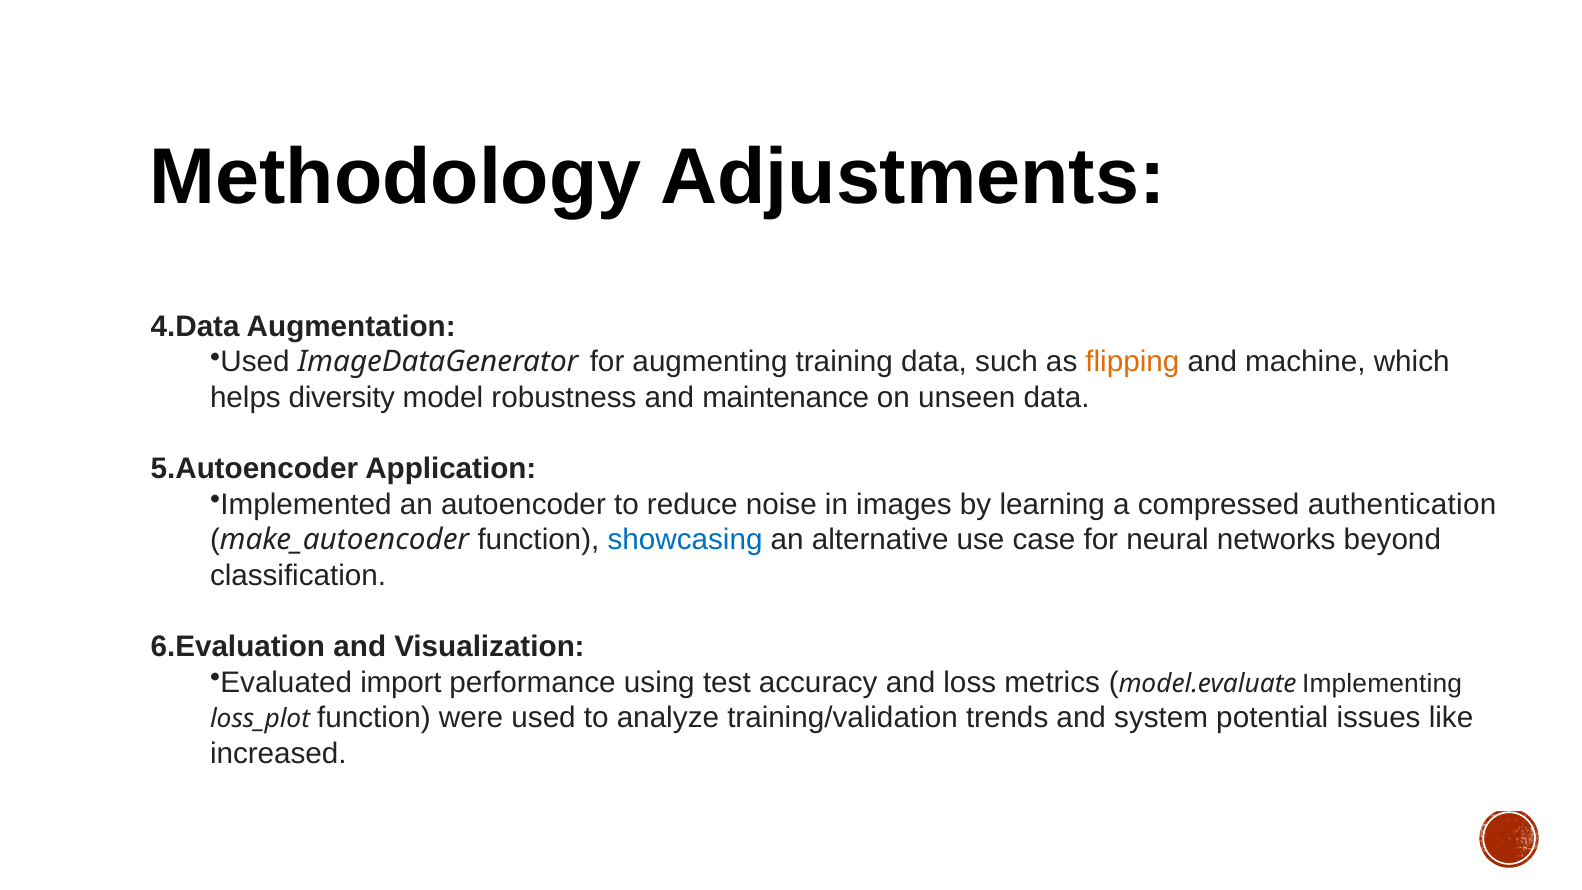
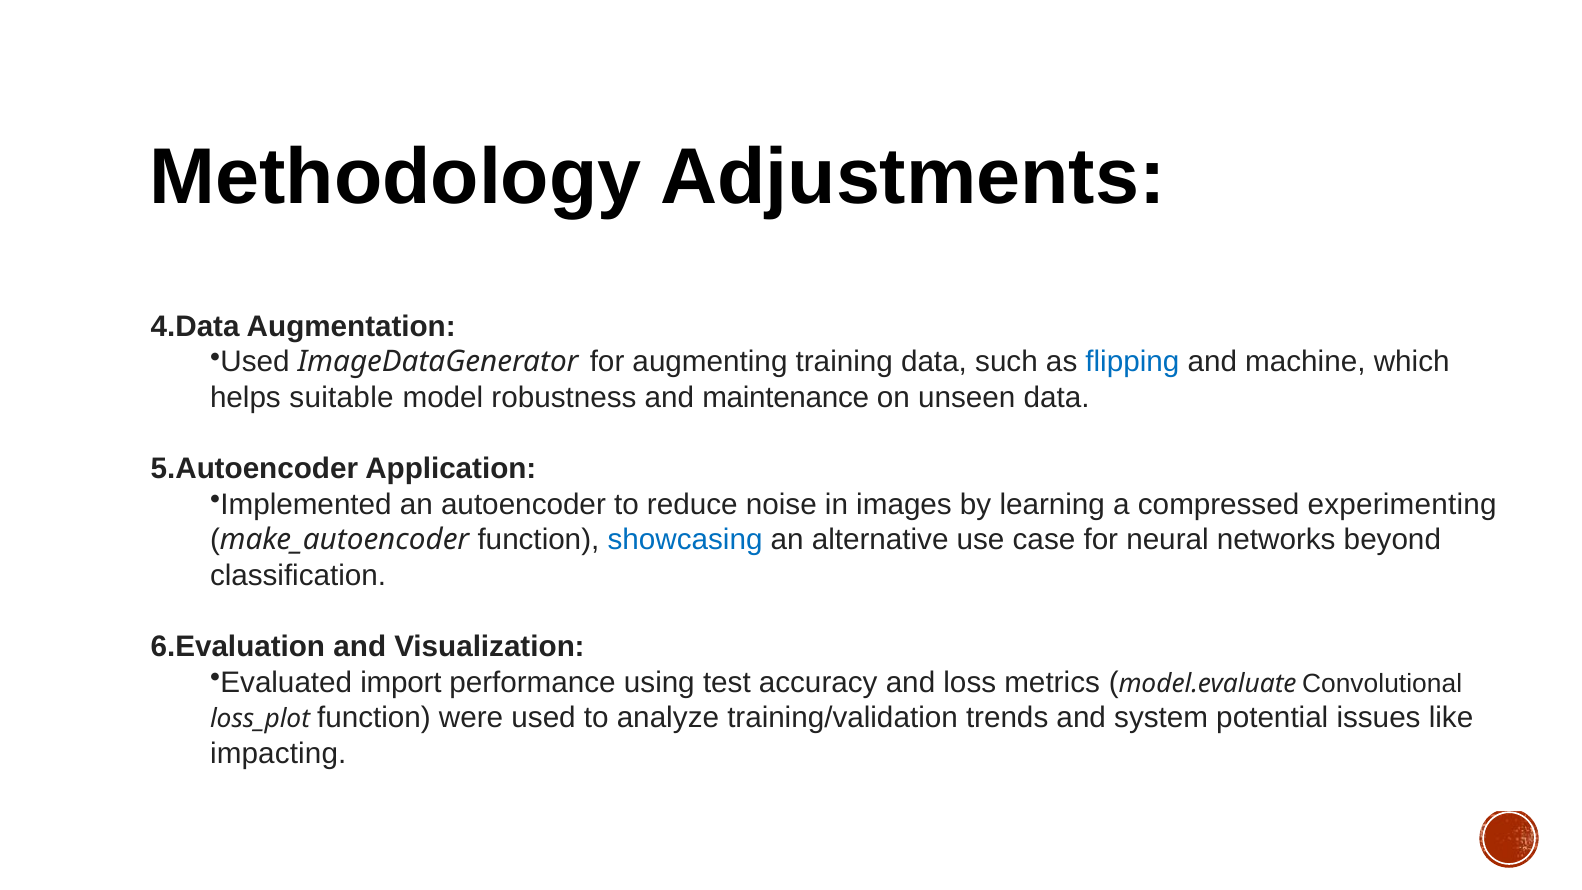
flipping colour: orange -> blue (1132, 362)
diversity: diversity -> suitable (342, 398)
authentication: authentication -> experimenting (1402, 505)
Implementing: Implementing -> Convolutional (1382, 684)
increased: increased -> impacting (278, 754)
